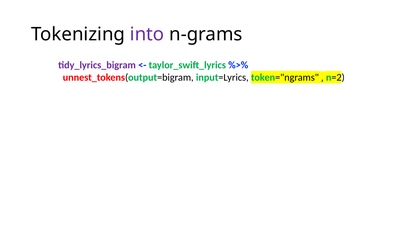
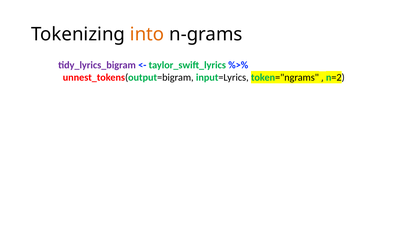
into colour: purple -> orange (147, 34)
